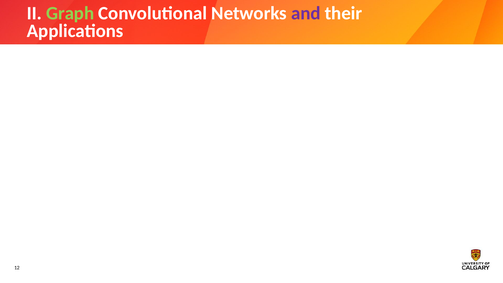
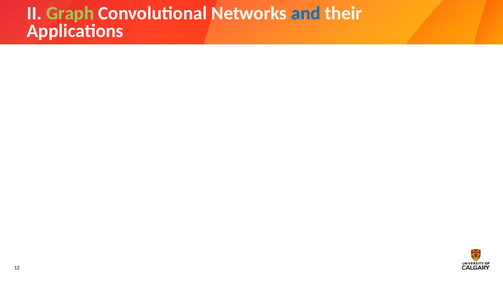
and colour: purple -> blue (306, 13)
